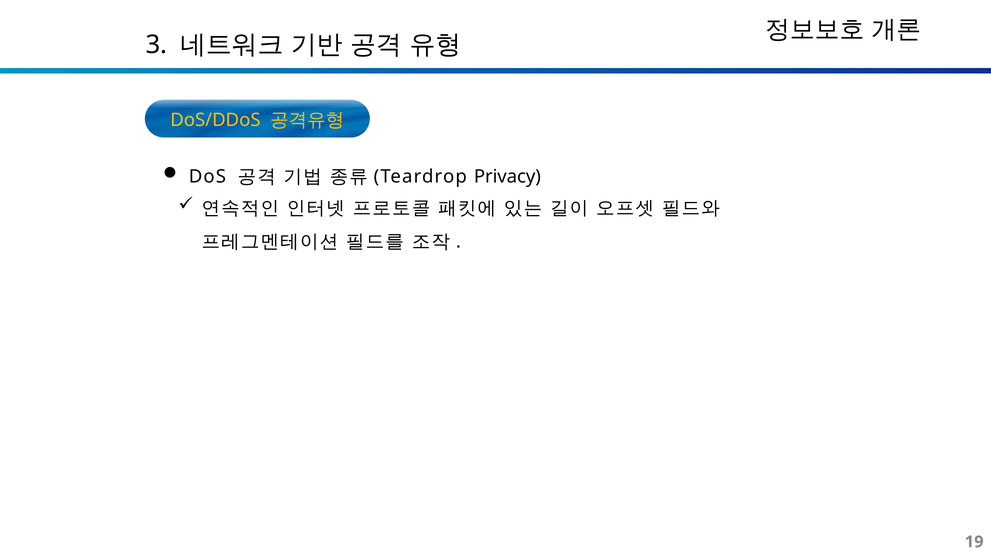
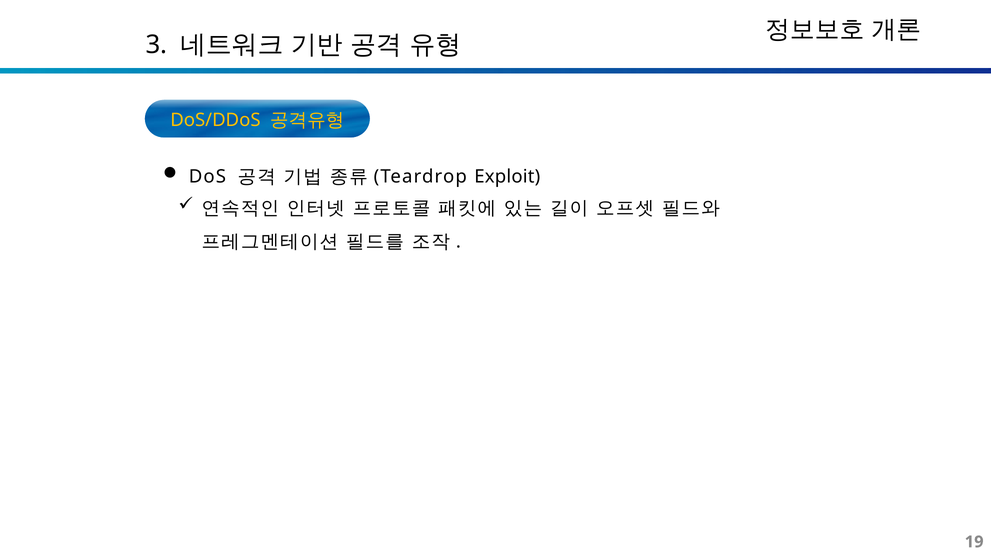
Privacy: Privacy -> Exploit (507, 177)
